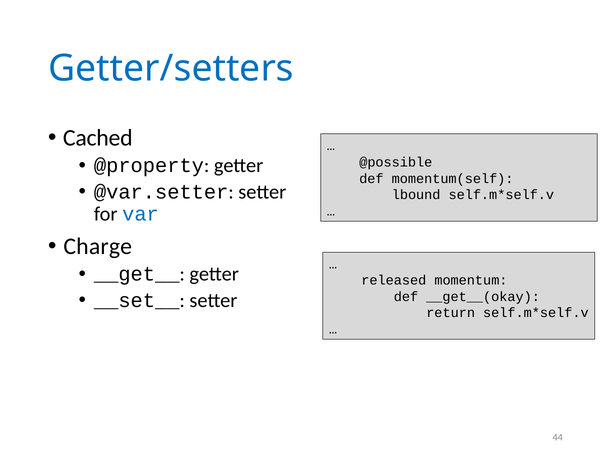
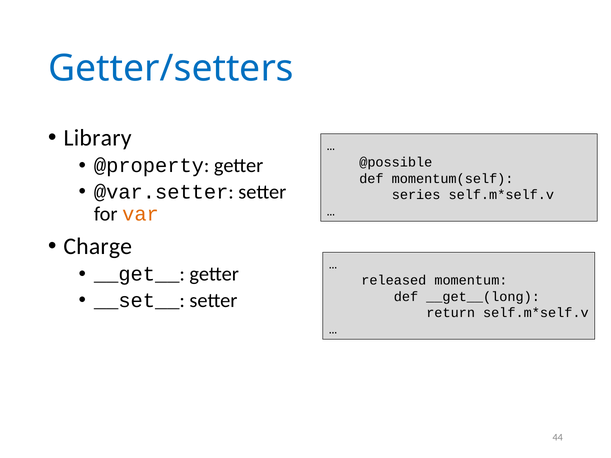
Cached: Cached -> Library (98, 138)
lbound: lbound -> series (416, 195)
var colour: blue -> orange (140, 214)
__get__(okay: __get__(okay -> __get__(long (483, 297)
